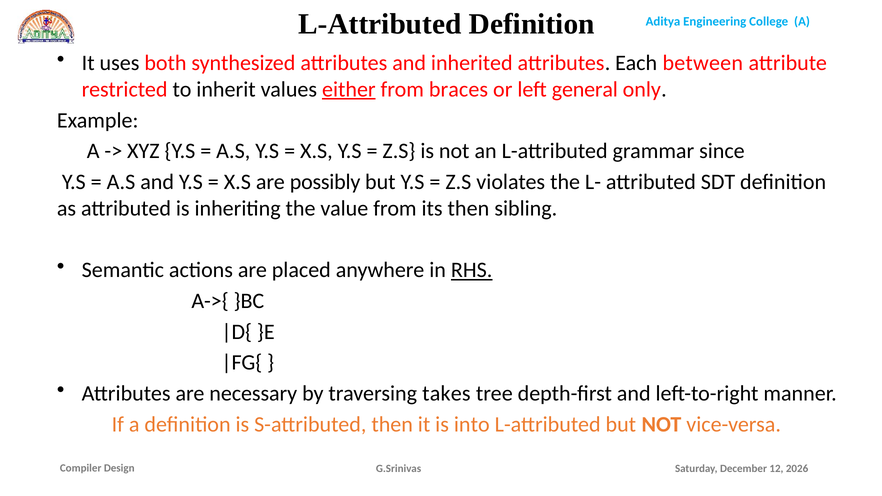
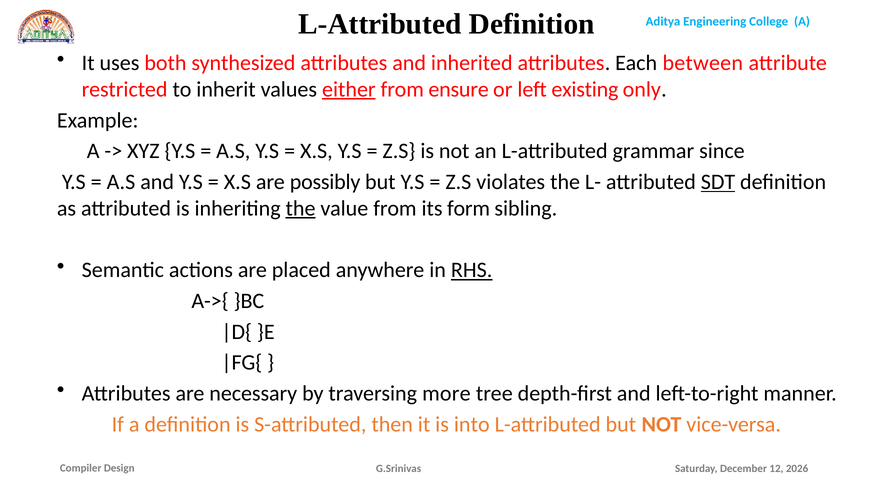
braces: braces -> ensure (459, 89)
general: general -> existing (585, 89)
SDT underline: none -> present (718, 182)
the underline: none -> present (301, 208)
its then: then -> form (469, 208)
takes: takes -> more (446, 394)
